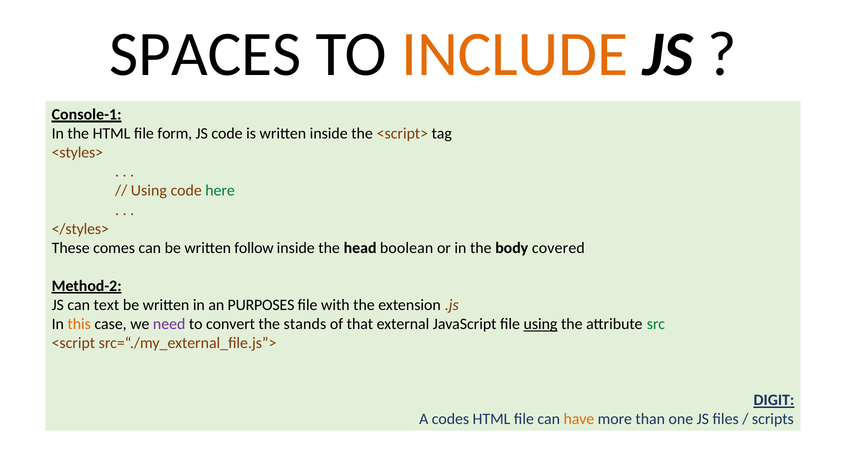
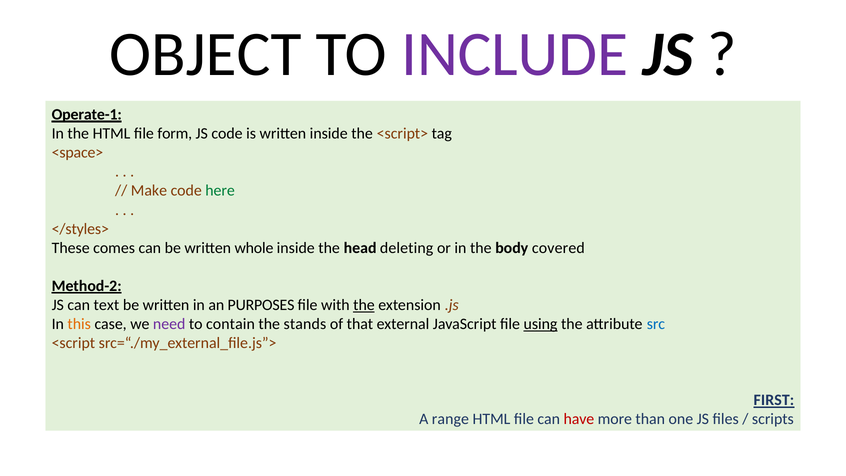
SPACES: SPACES -> OBJECT (205, 54)
INCLUDE colour: orange -> purple (515, 54)
Console-1: Console-1 -> Operate-1 (87, 115)
<styles>: <styles> -> <space> (77, 153)
Using: Using -> Make (149, 191)
follow: follow -> whole (254, 248)
boolean: boolean -> deleting (407, 248)
the underline: none -> present (364, 305)
convert: convert -> contain (230, 324)
src colour: green -> blue (656, 324)
DIGIT: DIGIT -> FIRST (774, 400)
codes: codes -> range (450, 419)
have colour: orange -> red (579, 419)
